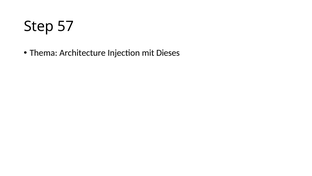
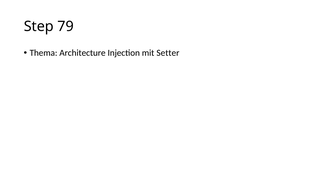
57: 57 -> 79 (66, 26)
Dieses: Dieses -> Setter (168, 53)
